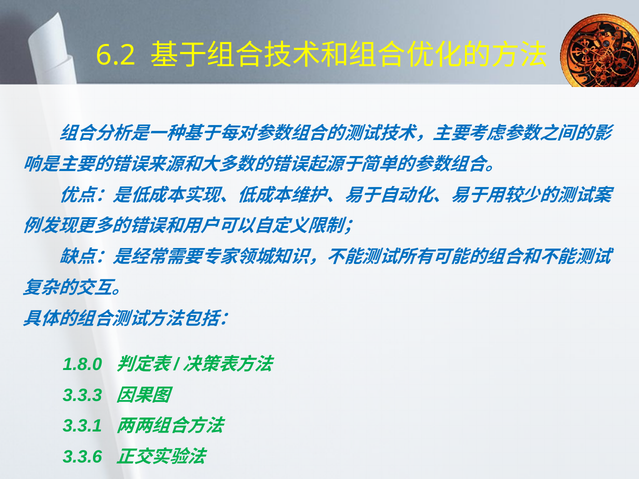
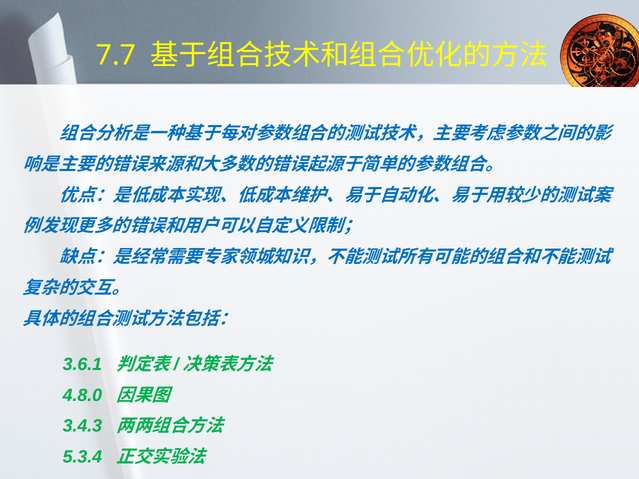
6.2: 6.2 -> 7.7 (116, 55)
1.8.0: 1.8.0 -> 3.6.1 (82, 365)
3.3.3: 3.3.3 -> 4.8.0 (82, 395)
3.3.1: 3.3.1 -> 3.4.3 (82, 426)
3.3.6: 3.3.6 -> 5.3.4 (82, 457)
